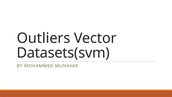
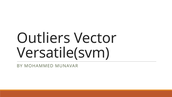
Datasets(svm: Datasets(svm -> Versatile(svm (63, 53)
